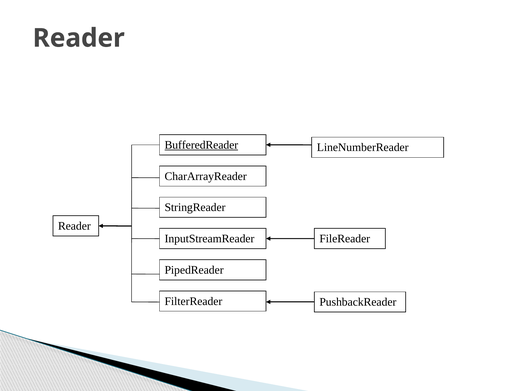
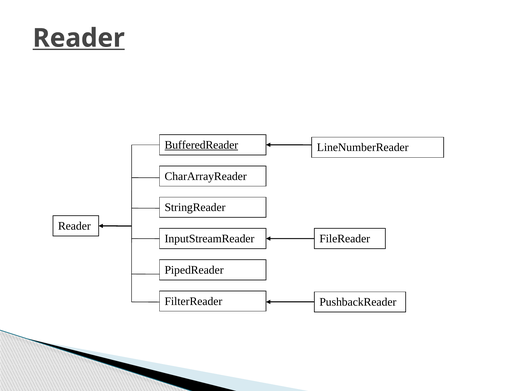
Reader underline: none -> present (79, 38)
